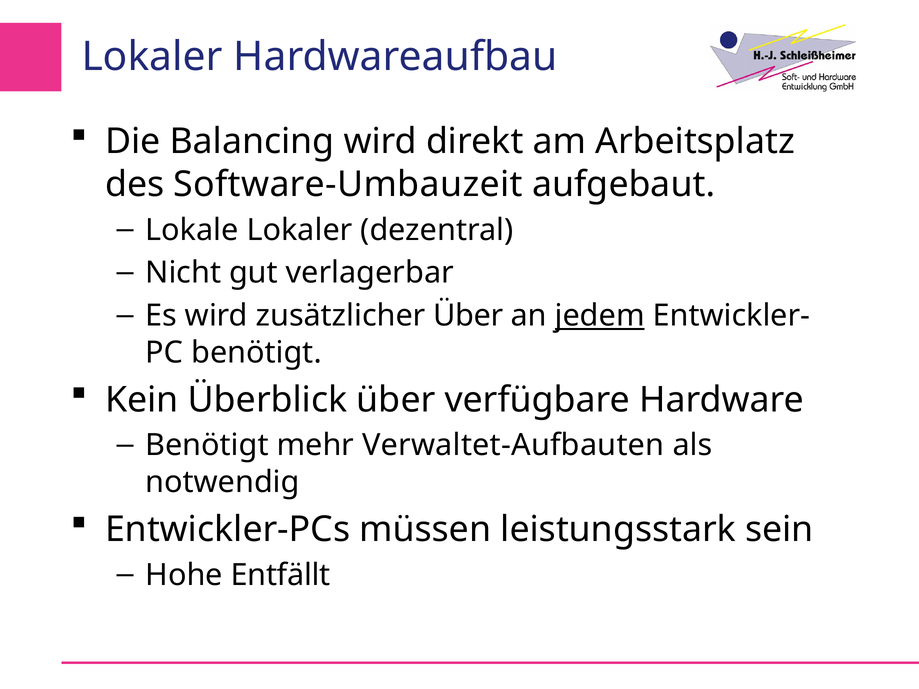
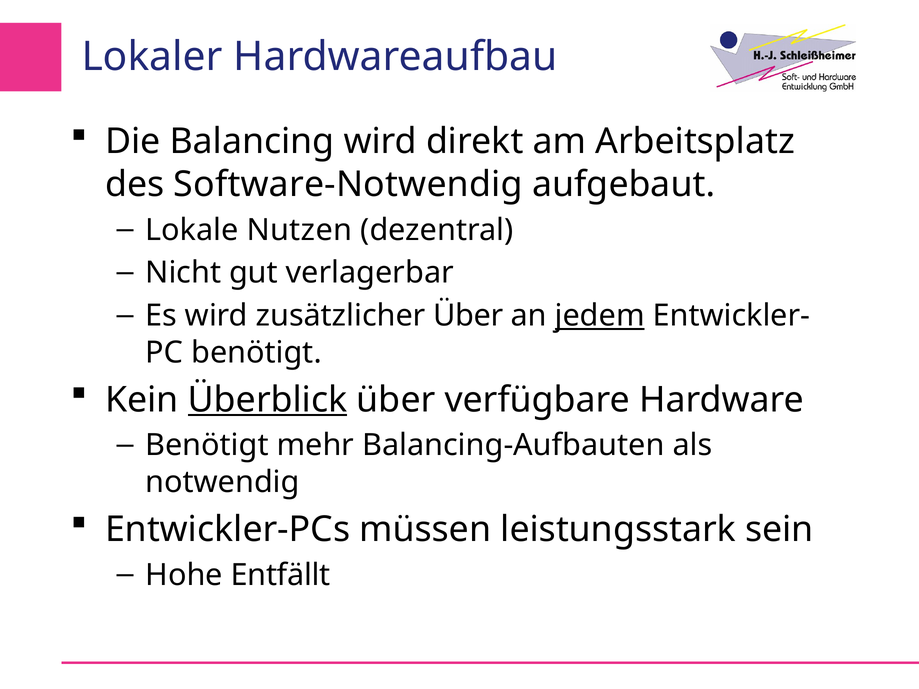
Software-Umbauzeit: Software-Umbauzeit -> Software-Notwendig (348, 184)
Lokale Lokaler: Lokaler -> Nutzen (299, 230)
Überblick underline: none -> present (268, 400)
Verwaltet-Aufbauten: Verwaltet-Aufbauten -> Balancing-Aufbauten (513, 446)
